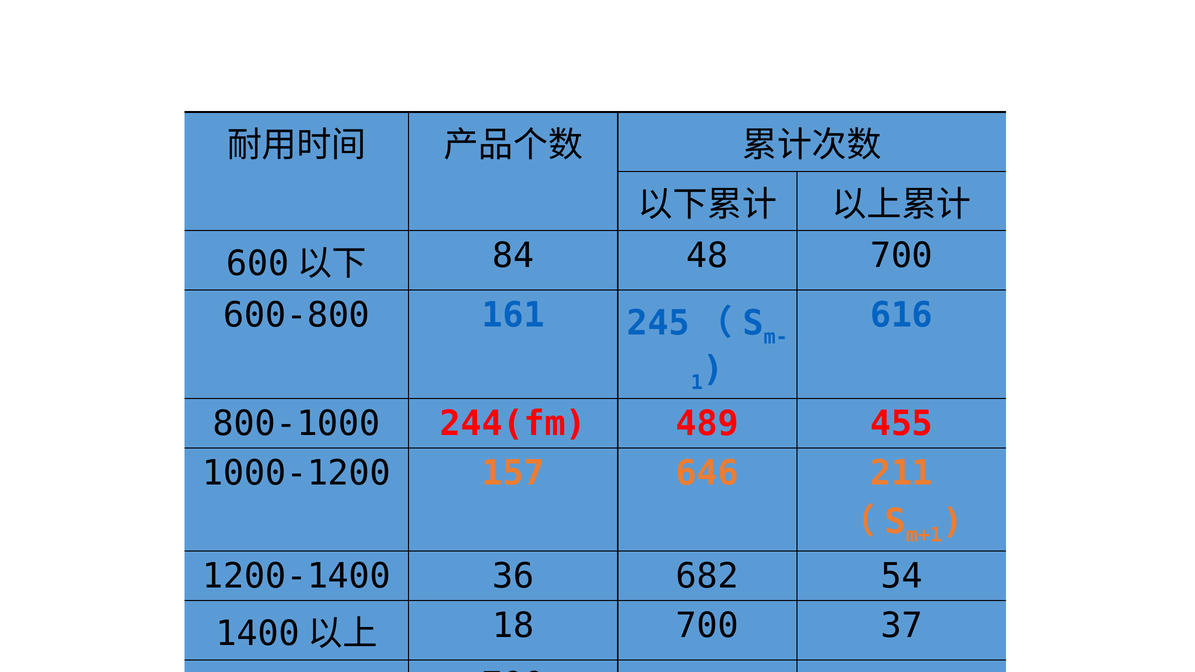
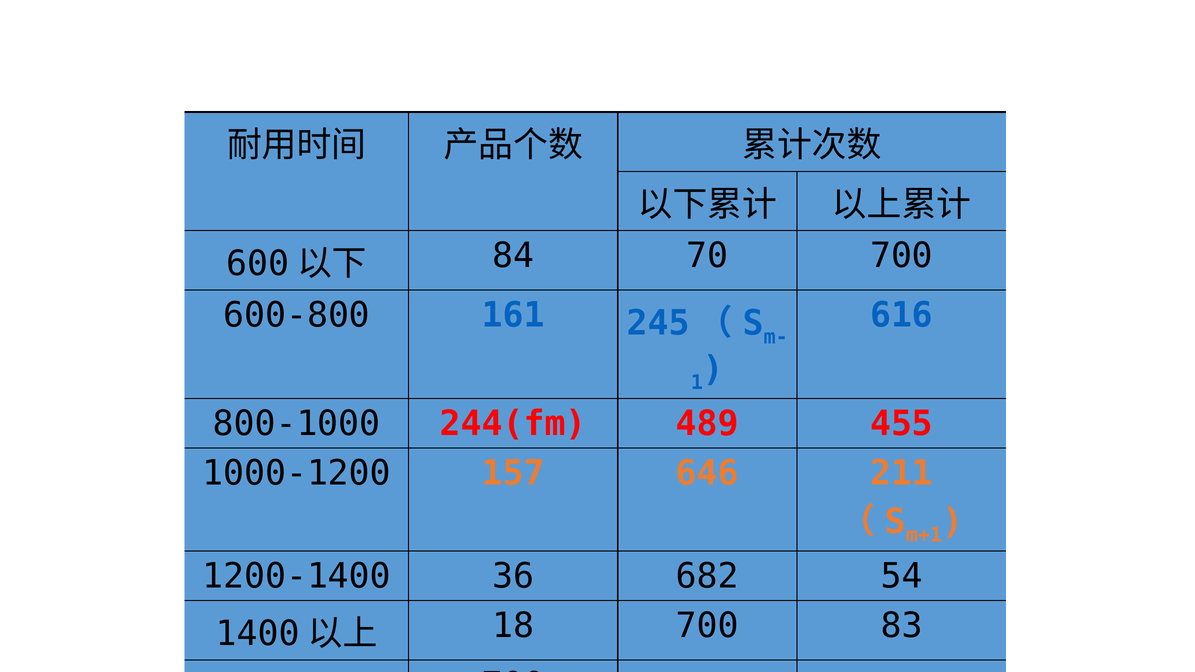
48: 48 -> 70 (707, 256)
37: 37 -> 83 (902, 626)
